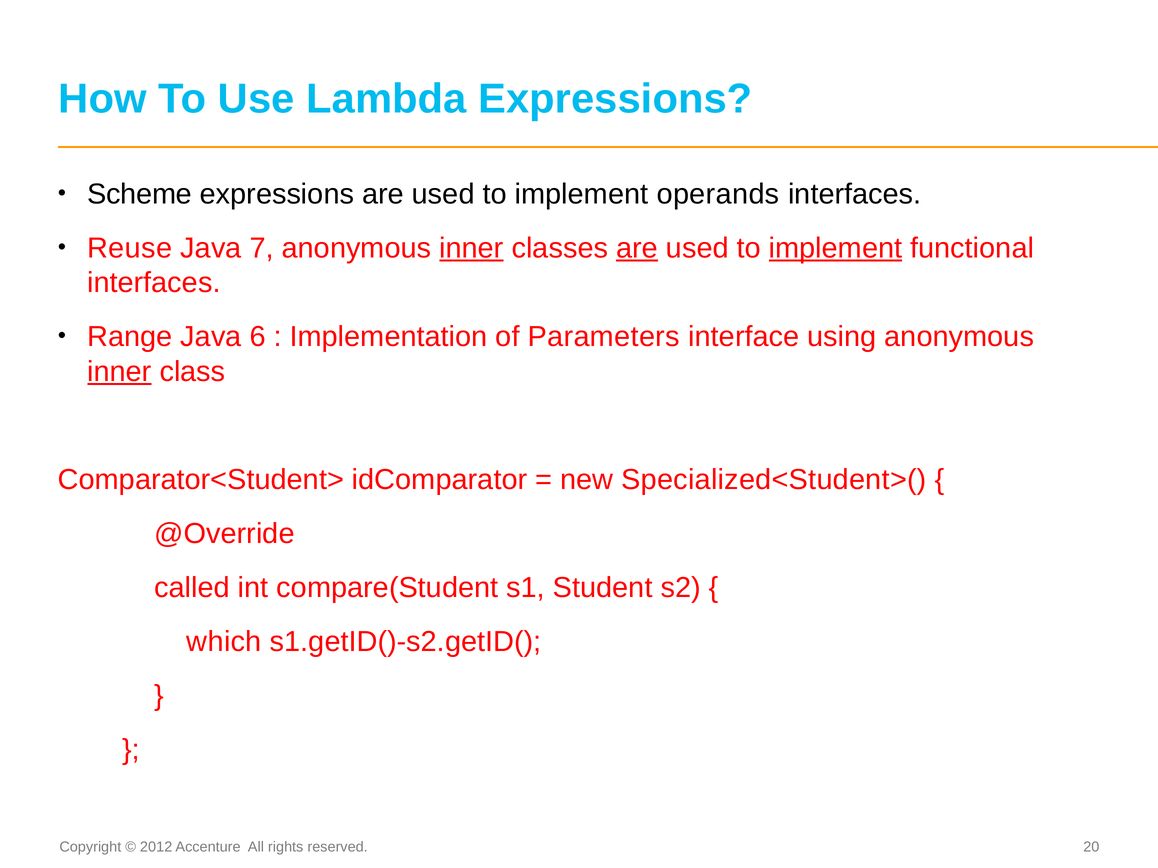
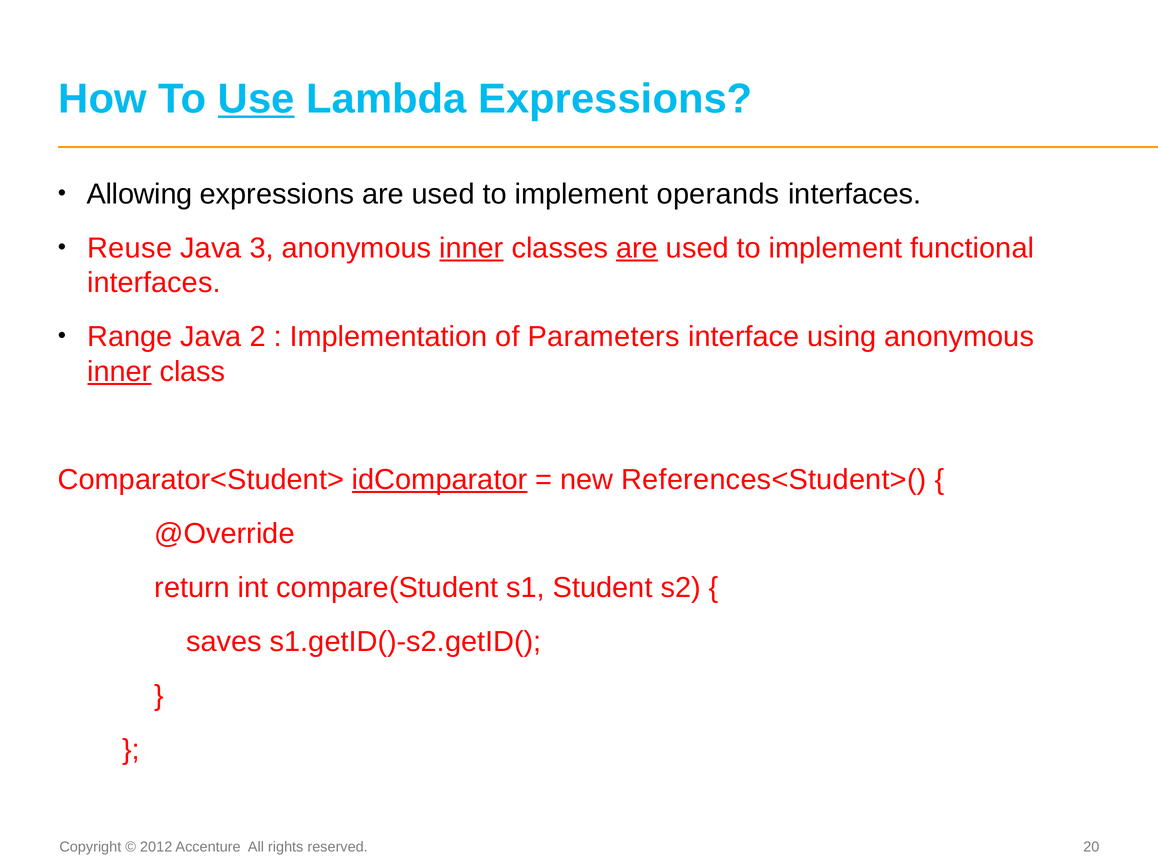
Use underline: none -> present (256, 99)
Scheme: Scheme -> Allowing (140, 194)
7: 7 -> 3 (262, 248)
implement underline: present -> none (835, 248)
6: 6 -> 2 (258, 337)
idComparator underline: none -> present (440, 480)
Specialized<Student>(: Specialized<Student>( -> References<Student>( (774, 480)
called: called -> return (192, 588)
which: which -> saves (224, 642)
